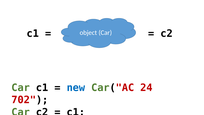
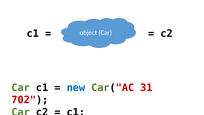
24: 24 -> 31 (146, 87)
